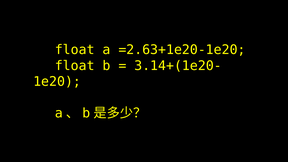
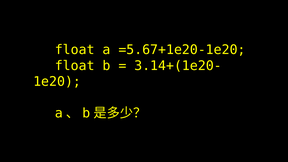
=2.63+1e20-1e20: =2.63+1e20-1e20 -> =5.67+1e20-1e20 (182, 50)
